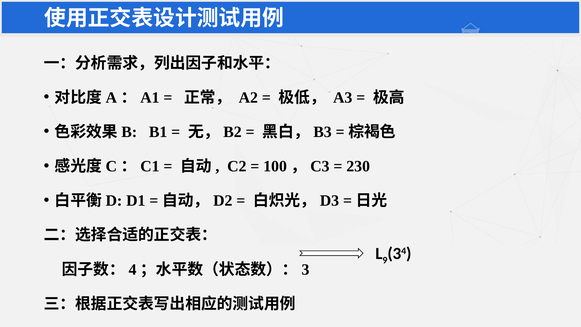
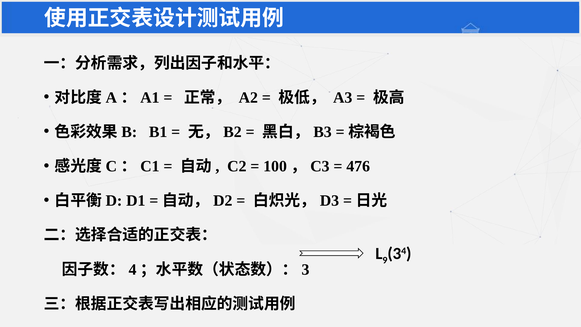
230: 230 -> 476 (358, 166)
